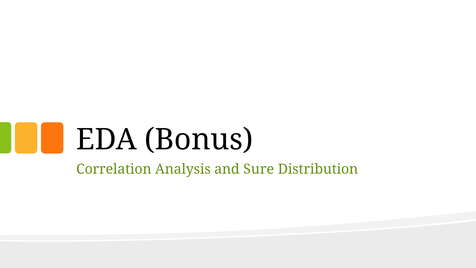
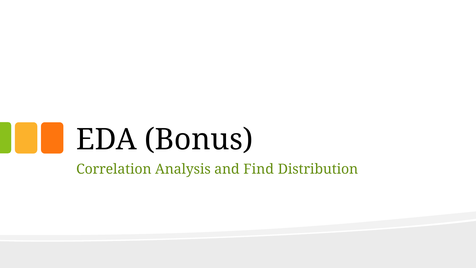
Sure: Sure -> Find (259, 169)
